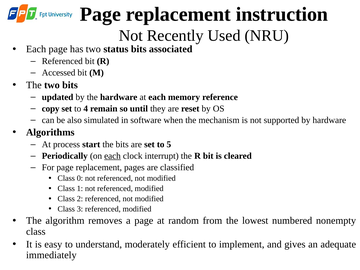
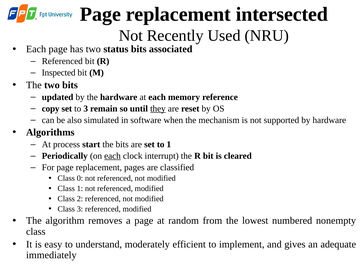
instruction: instruction -> intersected (282, 14)
Accessed: Accessed -> Inspected (59, 73)
to 4: 4 -> 3 (86, 109)
they underline: none -> present (158, 109)
to 5: 5 -> 1 (169, 144)
